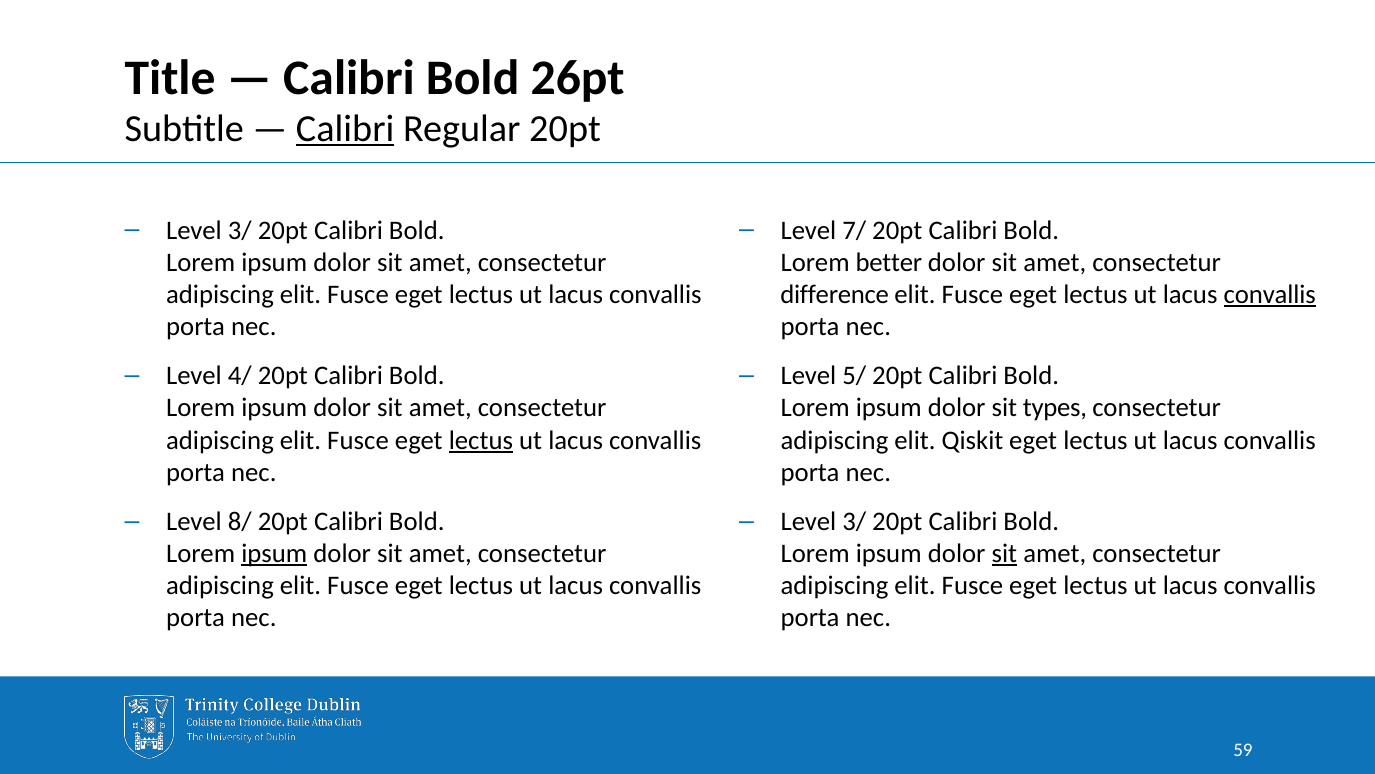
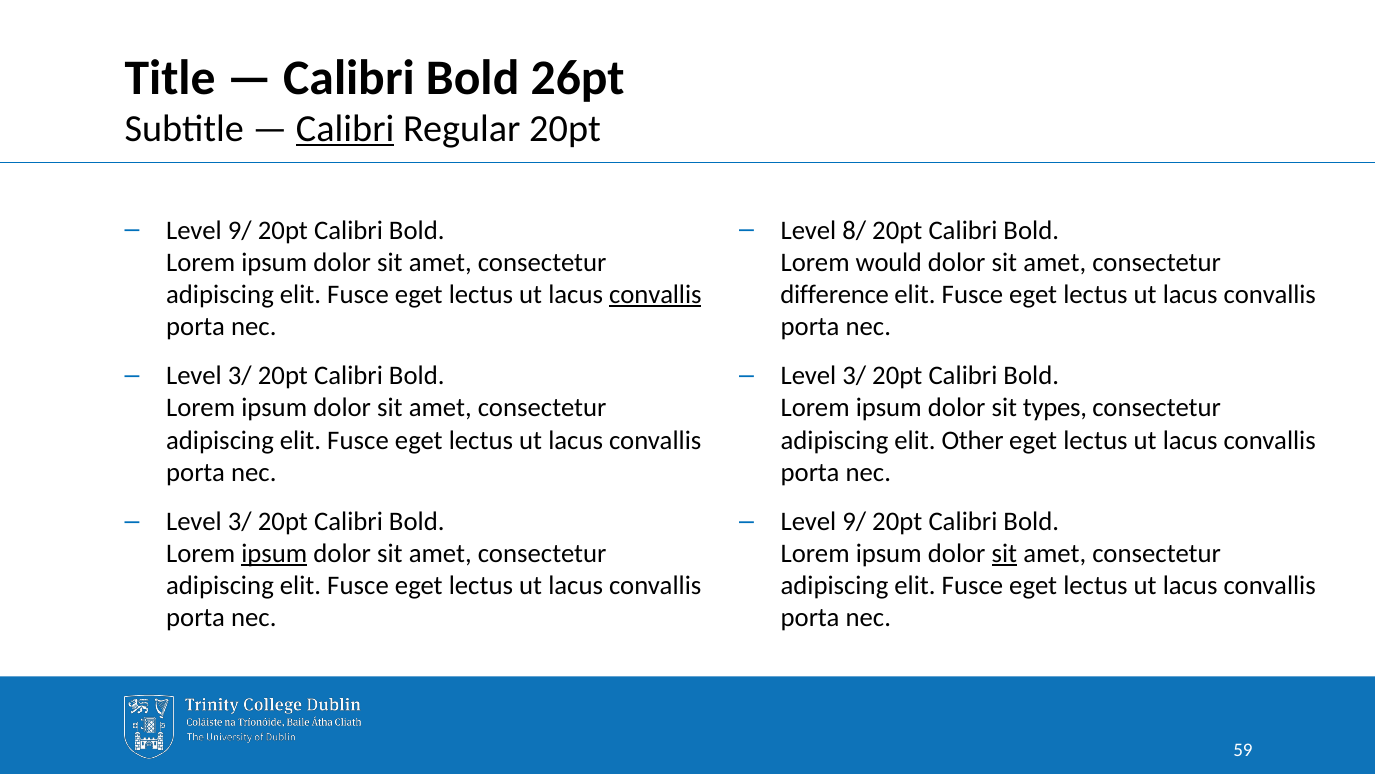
3/: 3/ -> 9/ (240, 230)
7/: 7/ -> 8/ (854, 230)
better: better -> would (889, 262)
convallis underline: none -> present (655, 294)
convallis underline: present -> none (1270, 294)
4/: 4/ -> 3/ (240, 376)
5/: 5/ -> 3/ (854, 376)
lectus underline: present -> none (481, 440)
Qiskit: Qiskit -> Other (973, 440)
8/: 8/ -> 3/ (240, 521)
3/: 3/ -> 9/ (854, 521)
